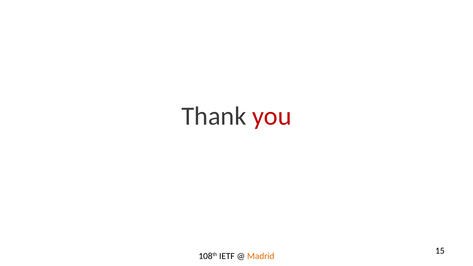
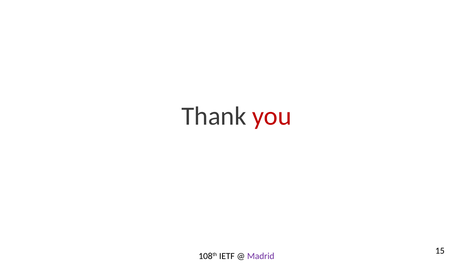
Madrid colour: orange -> purple (261, 256)
